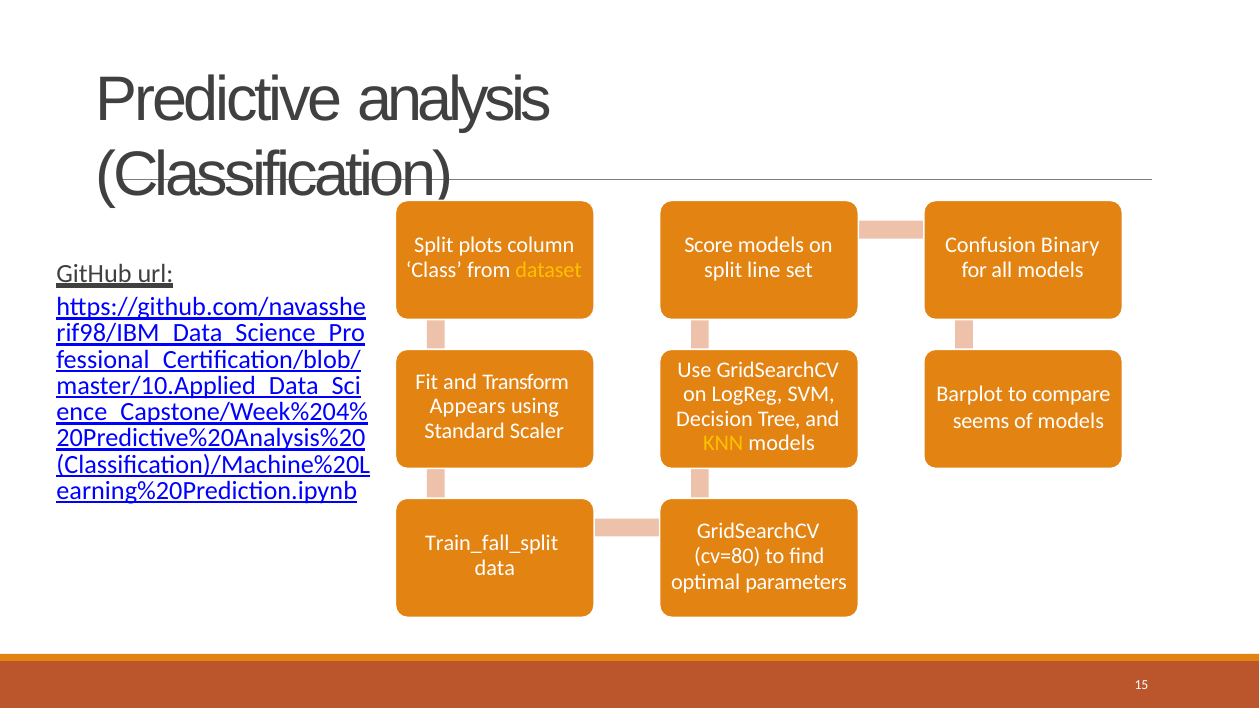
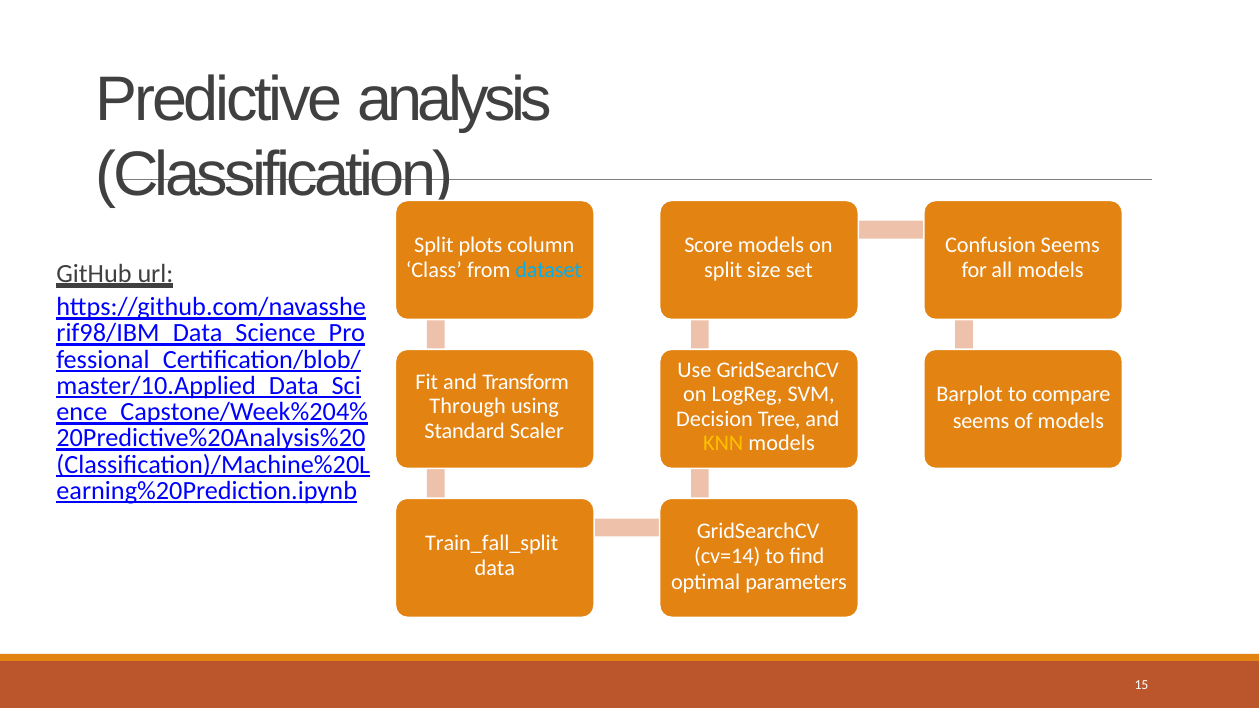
Confusion Binary: Binary -> Seems (1070, 246)
dataset colour: yellow -> light blue (549, 270)
line: line -> size (764, 270)
Appears: Appears -> Through (468, 407)
cv=80: cv=80 -> cv=14 (727, 556)
